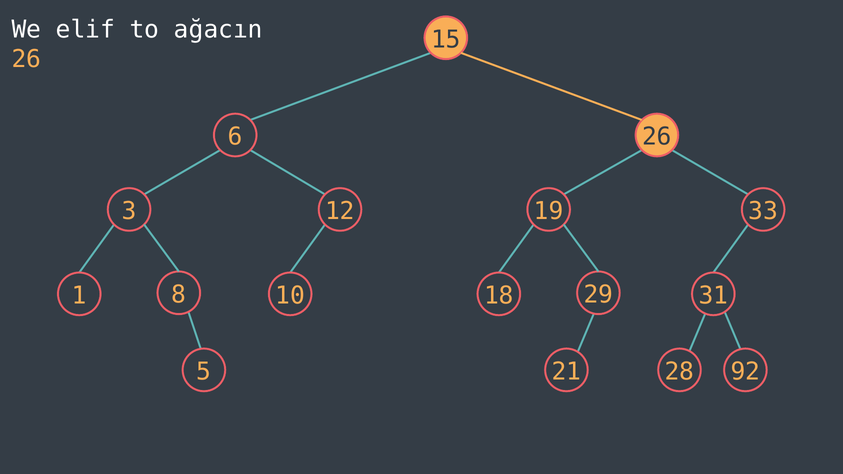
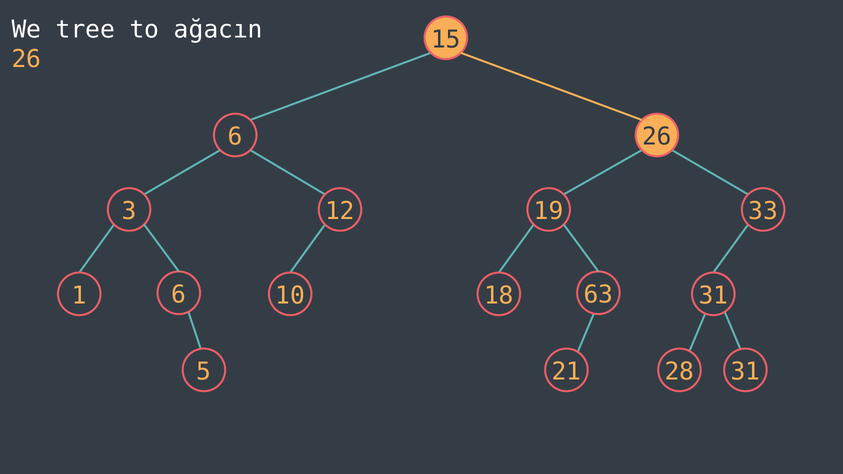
elif: elif -> tree (85, 30)
1 8: 8 -> 6 (179, 295)
29: 29 -> 63 (598, 295)
21 92: 92 -> 31 (745, 372)
